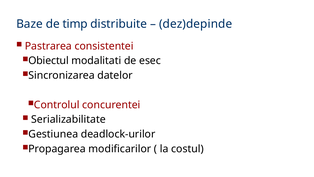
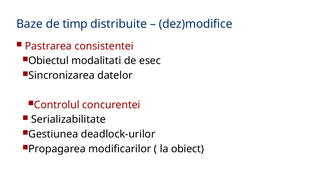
dez)depinde: dez)depinde -> dez)modifice (196, 24)
costul: costul -> obiect (188, 149)
